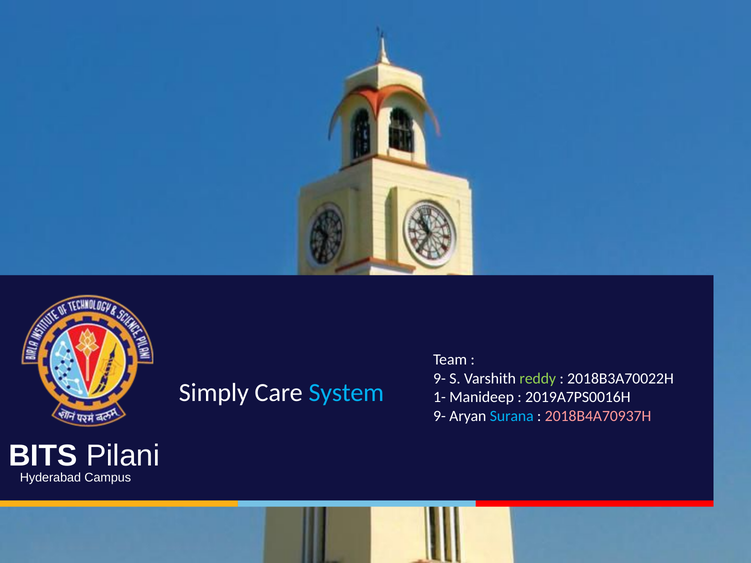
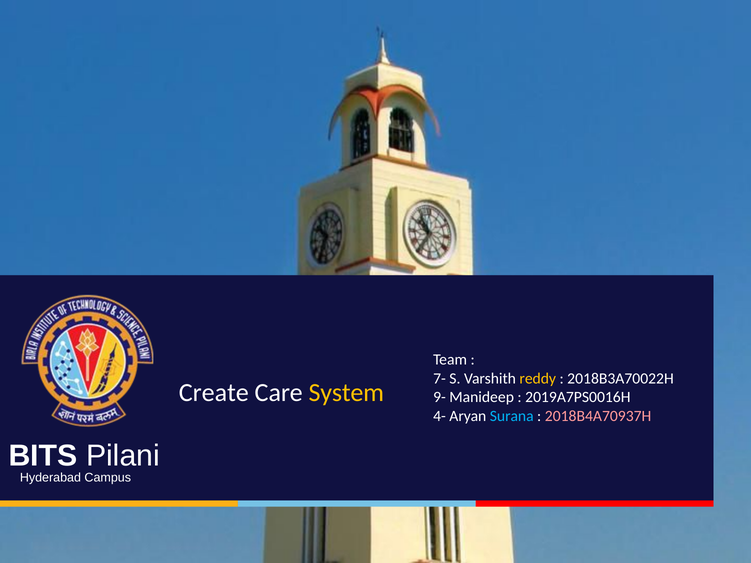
9-: 9- -> 7- (439, 379)
reddy colour: light green -> yellow (538, 379)
Simply: Simply -> Create (214, 393)
System colour: light blue -> yellow (346, 393)
1-: 1- -> 9- (439, 397)
9-: 9- -> 4- (439, 416)
